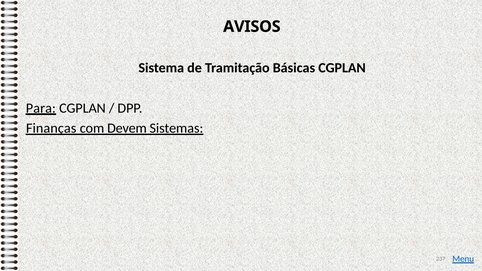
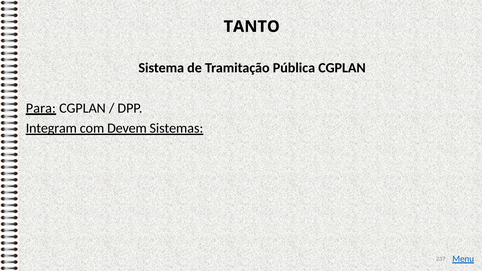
AVISOS: AVISOS -> TANTO (252, 27)
Básicas: Básicas -> Pública (294, 68)
Finanças: Finanças -> Integram (51, 128)
